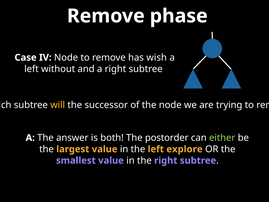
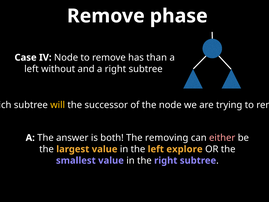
wish: wish -> than (157, 57)
postorder: postorder -> removing (167, 138)
either colour: light green -> pink (222, 138)
